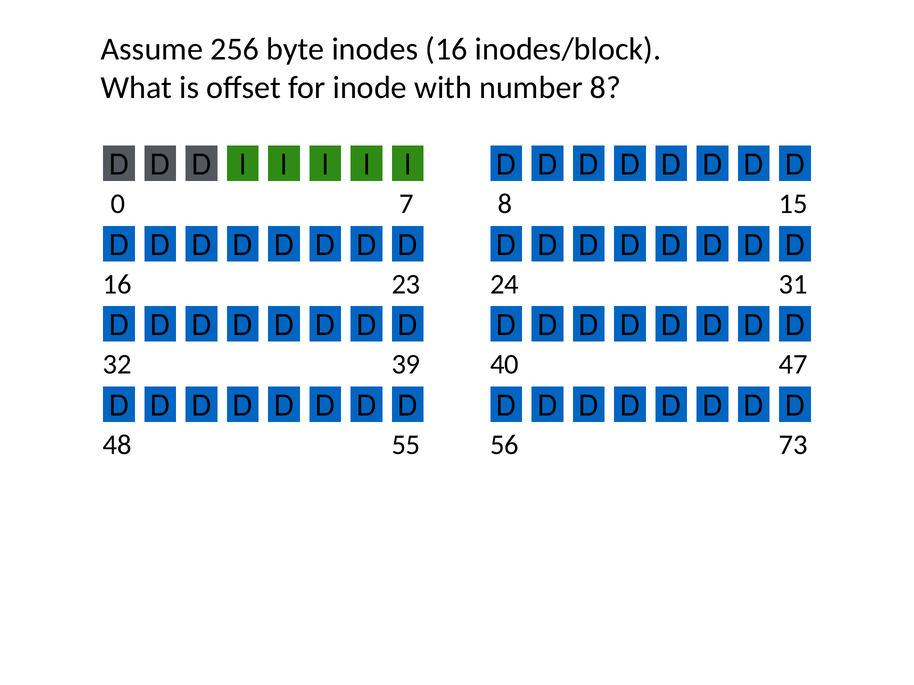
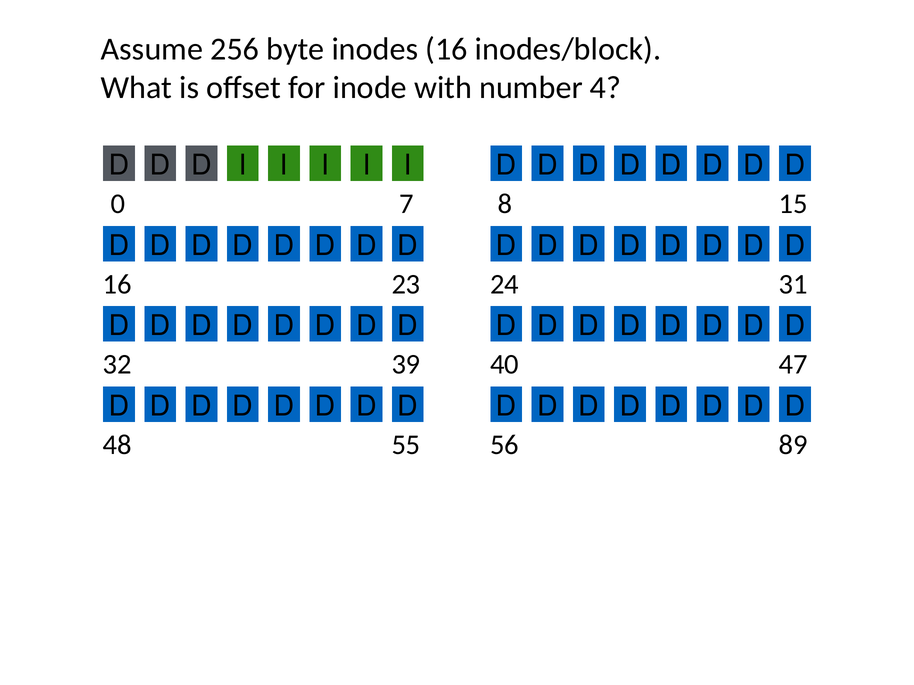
number 8: 8 -> 4 (606, 88)
73: 73 -> 89 (793, 445)
